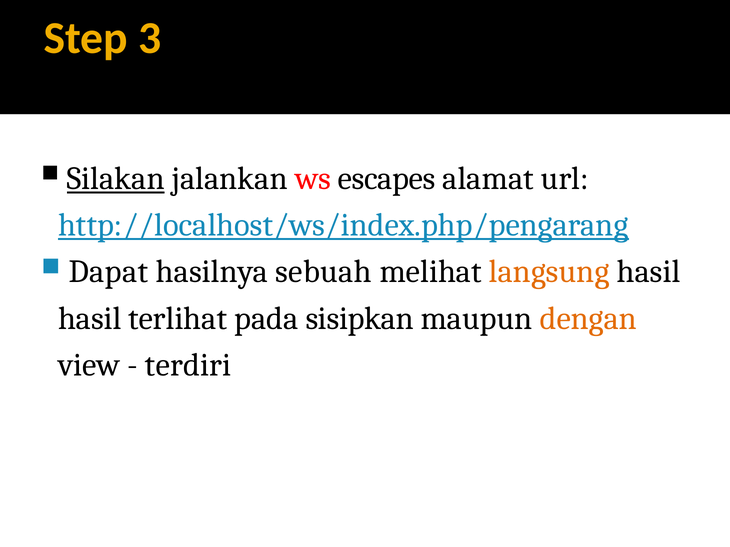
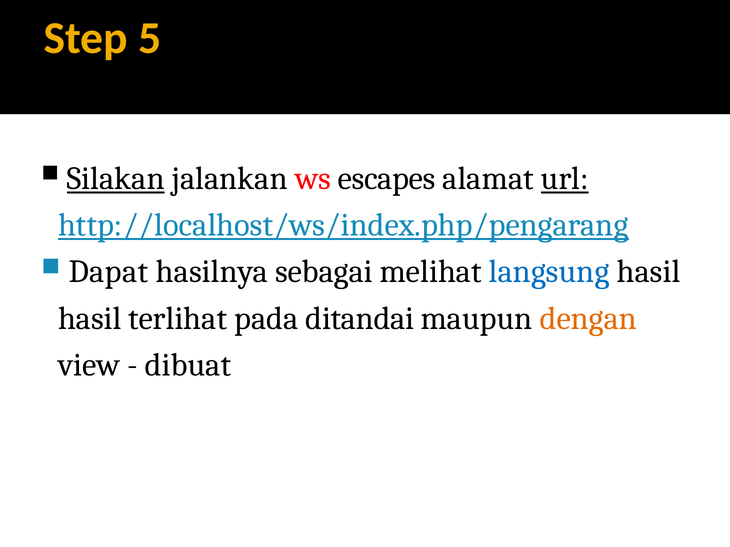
3: 3 -> 5 (150, 38)
url underline: none -> present (565, 179)
sebuah: sebuah -> sebagai (324, 272)
langsung colour: orange -> blue (549, 272)
sisipkan: sisipkan -> ditandai (360, 319)
terdiri: terdiri -> dibuat (188, 365)
